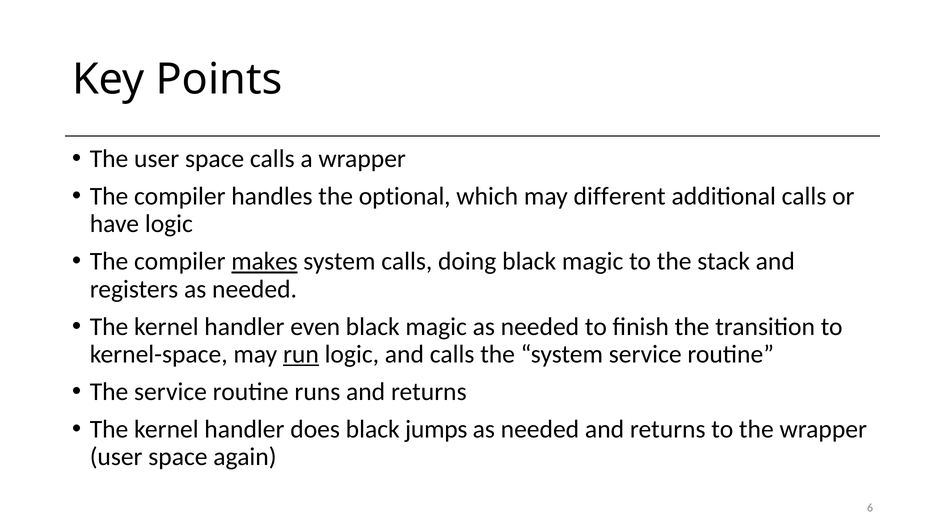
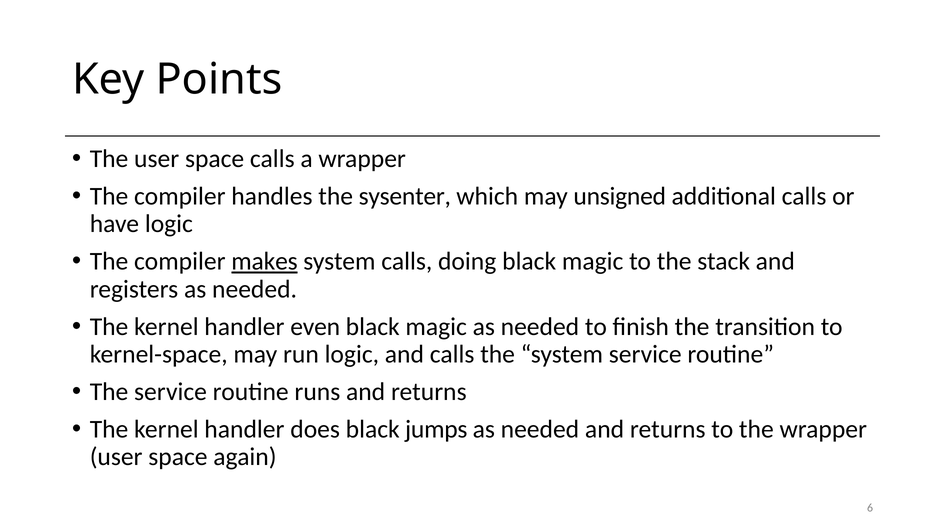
optional: optional -> sysenter (405, 196)
different: different -> unsigned (620, 196)
run underline: present -> none (301, 354)
